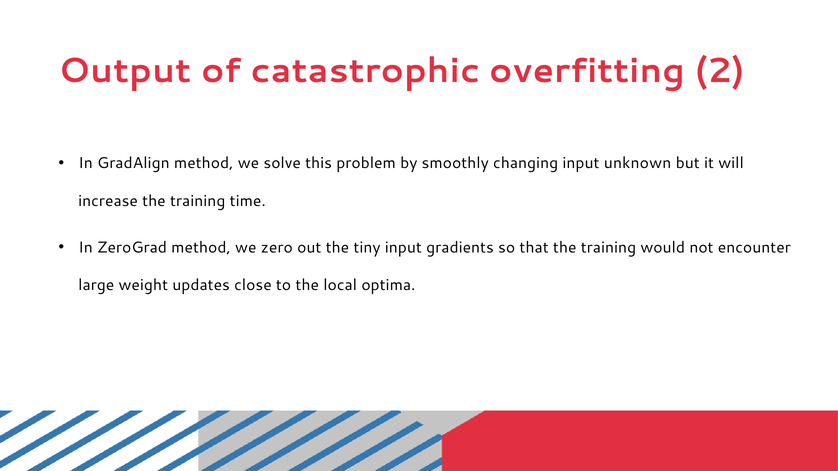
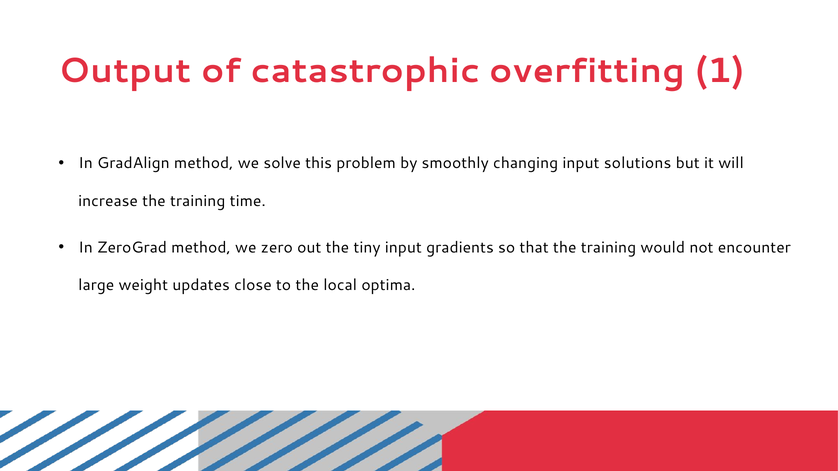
2: 2 -> 1 (720, 71)
unknown: unknown -> solutions (638, 163)
